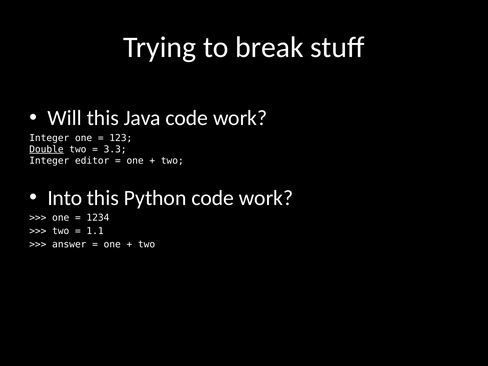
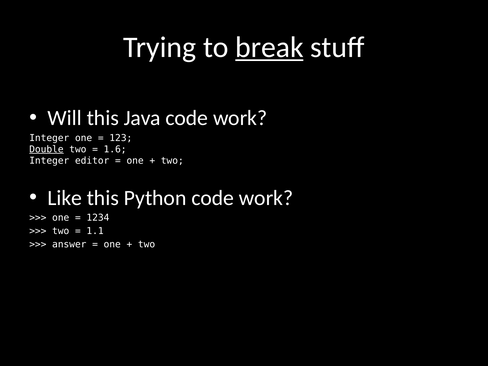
break underline: none -> present (269, 47)
3.3: 3.3 -> 1.6 (115, 149)
Into: Into -> Like (65, 198)
